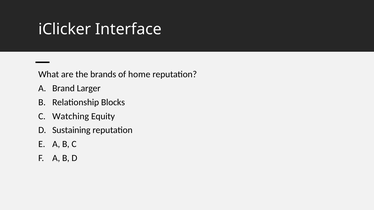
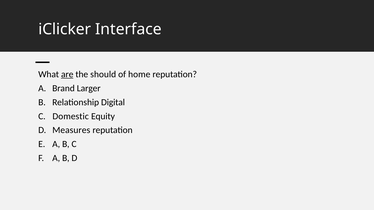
are underline: none -> present (67, 74)
brands: brands -> should (103, 74)
Blocks: Blocks -> Digital (113, 102)
Watching: Watching -> Domestic (71, 116)
Sustaining: Sustaining -> Measures (71, 130)
